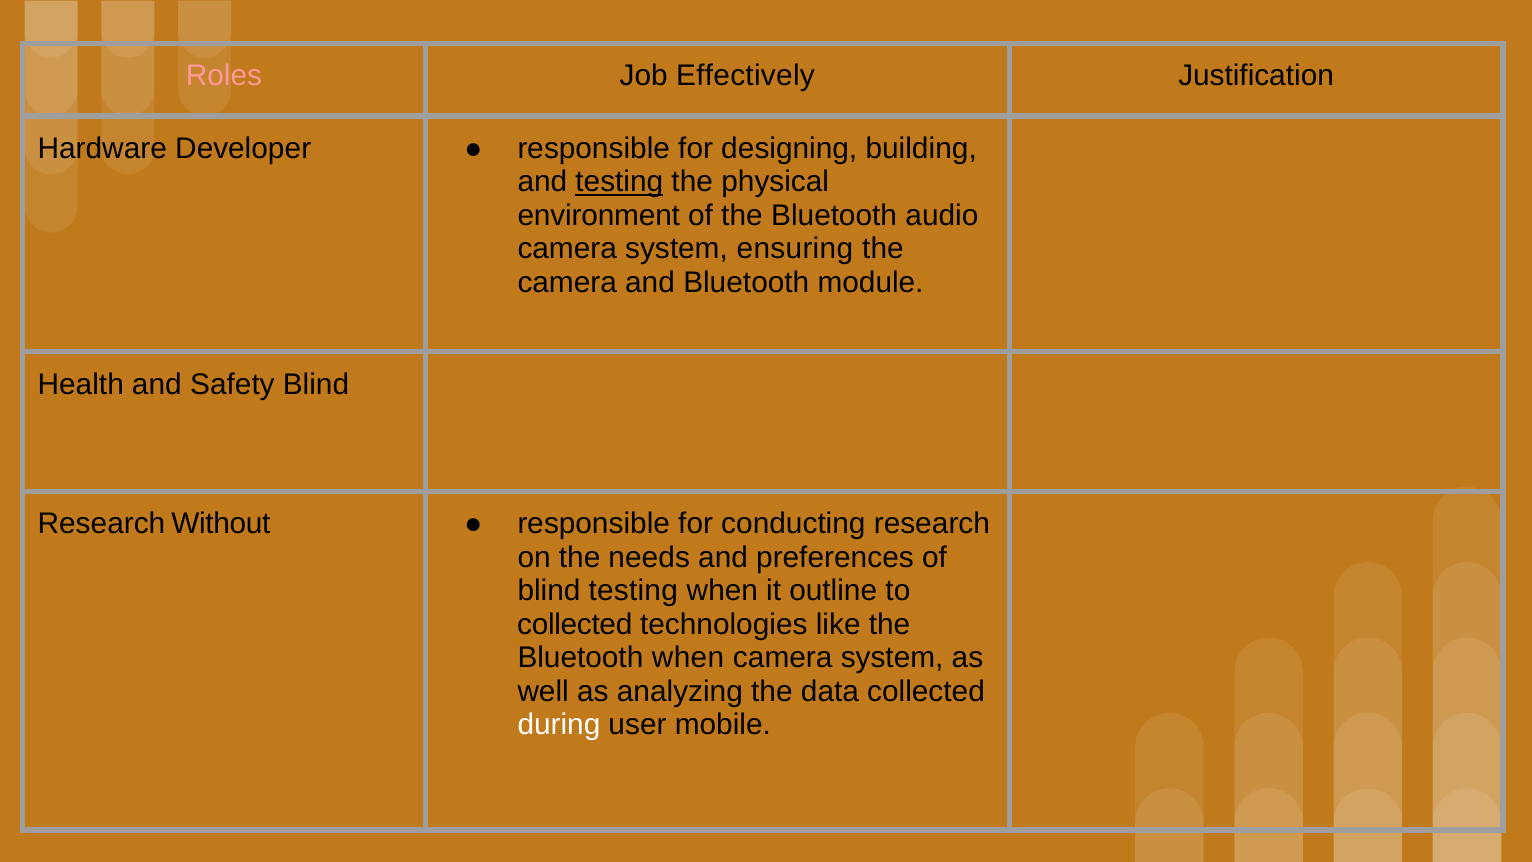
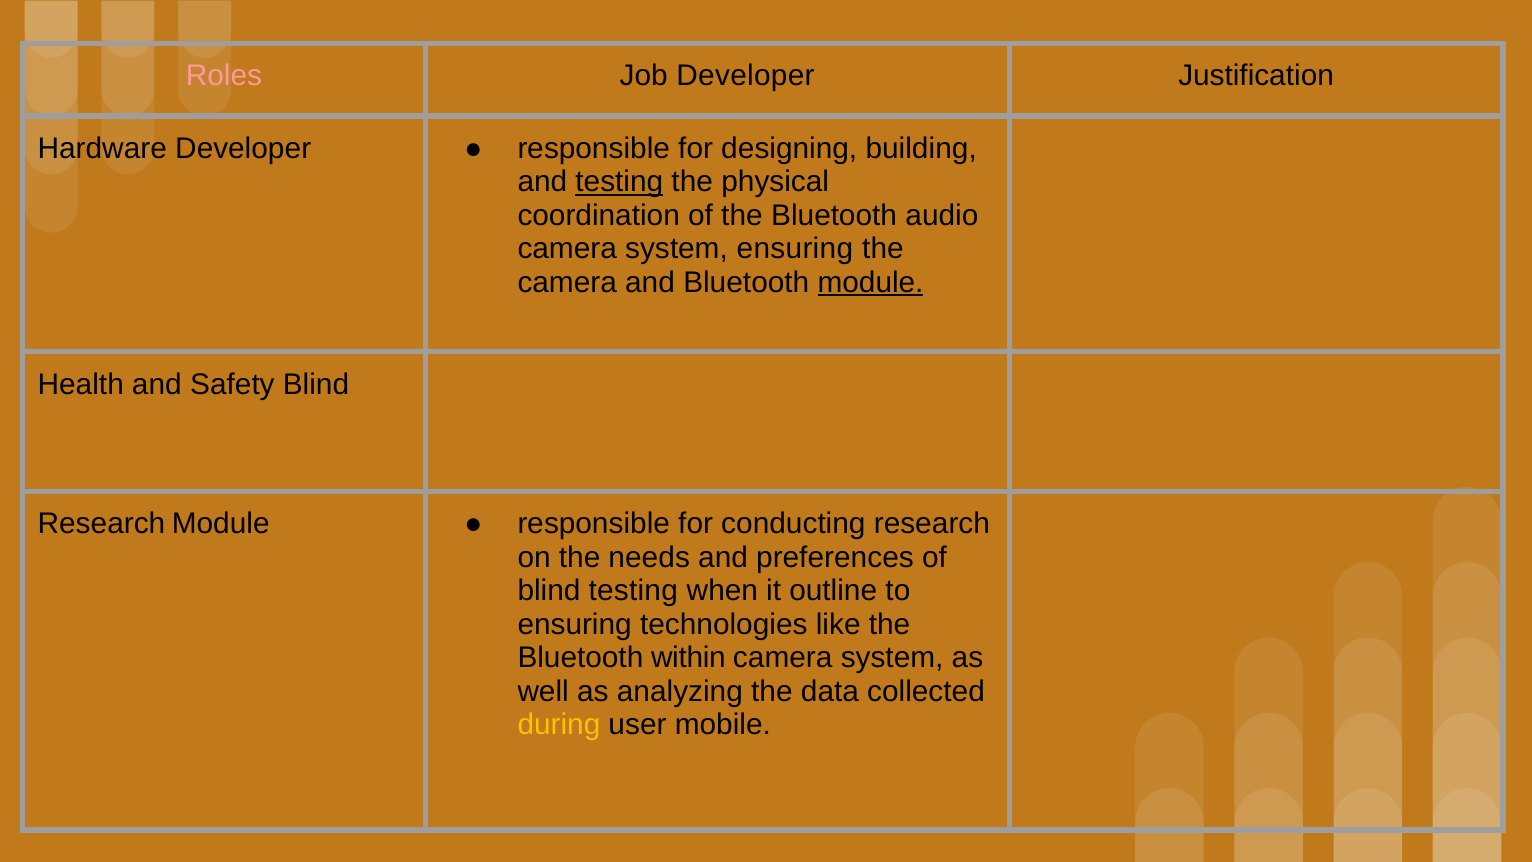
Job Effectively: Effectively -> Developer (746, 76)
environment: environment -> coordination (599, 215)
module underline: none -> present (871, 282)
Research Without: Without -> Module (221, 524)
collected: collected -> ensuring (575, 624)
Bluetooth when: when -> within (688, 658)
during colour: white -> yellow (559, 725)
